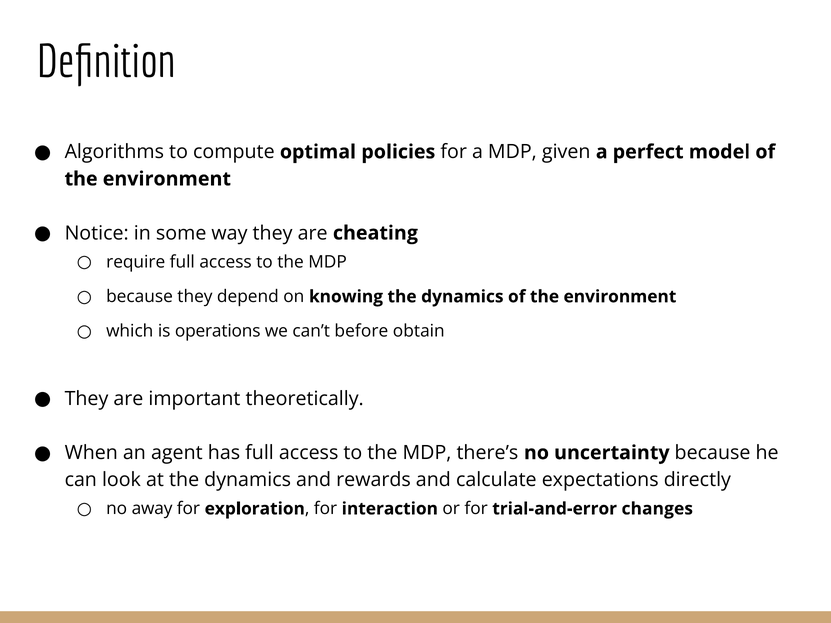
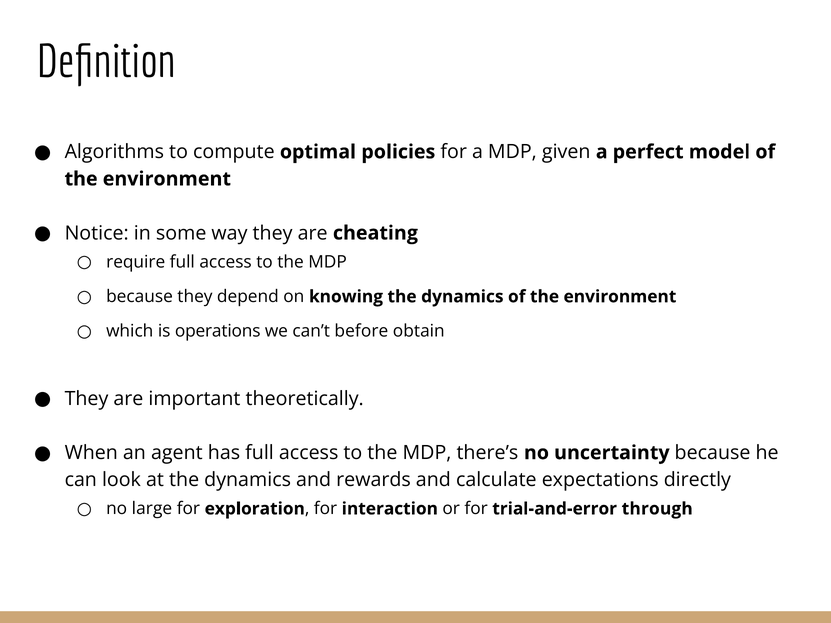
away: away -> large (152, 509)
changes: changes -> through (657, 509)
